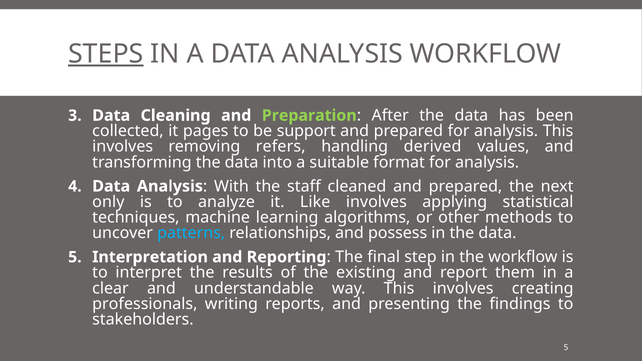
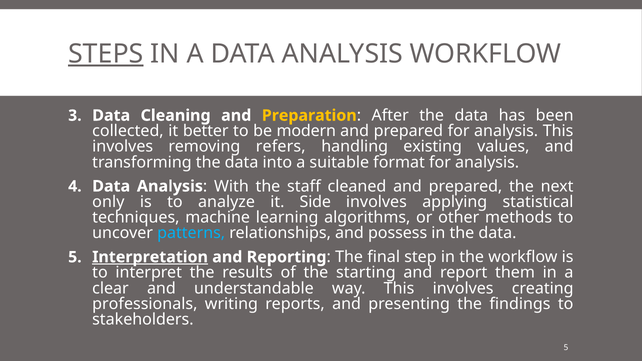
Preparation colour: light green -> yellow (309, 116)
pages: pages -> better (206, 131)
support: support -> modern (306, 131)
derived: derived -> existing (433, 147)
Like: Like -> Side (315, 202)
Interpretation underline: none -> present (150, 257)
existing: existing -> starting (366, 273)
